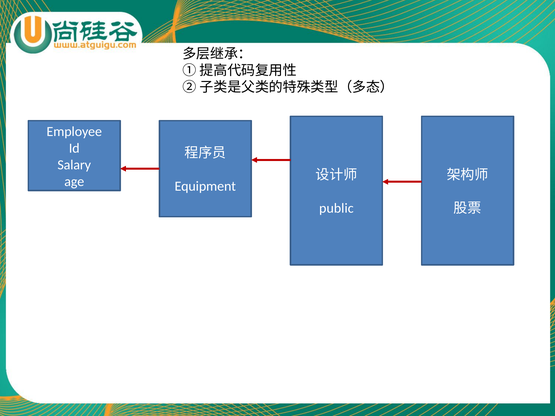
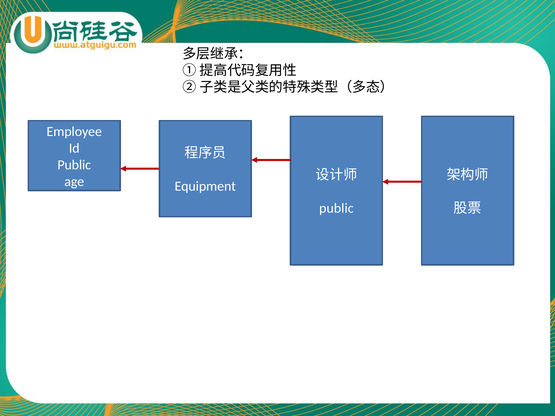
Salary: Salary -> Public (74, 165)
